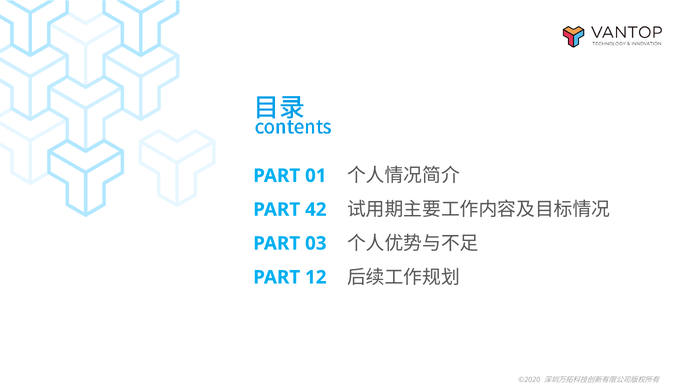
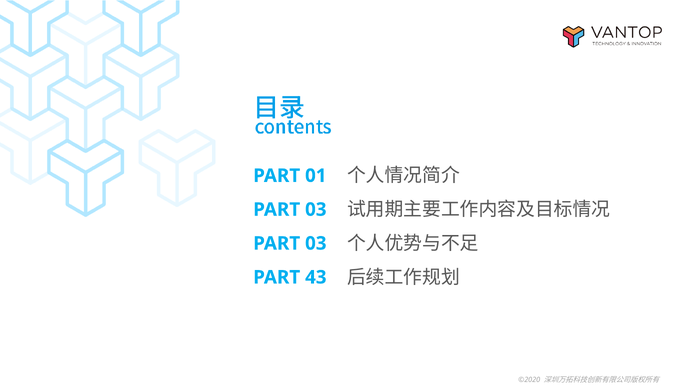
42: 42 -> 03 (316, 209)
12: 12 -> 43 (316, 277)
